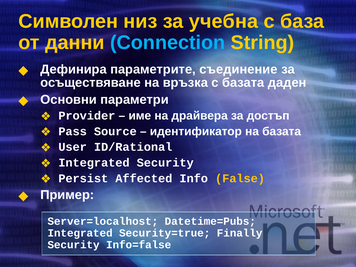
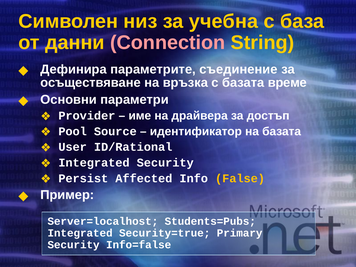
Connection colour: light blue -> pink (168, 43)
даден: даден -> време (287, 83)
Pass: Pass -> Pool (73, 131)
Datetime=Pubs: Datetime=Pubs -> Students=Pubs (210, 221)
Finally: Finally -> Primary (240, 233)
